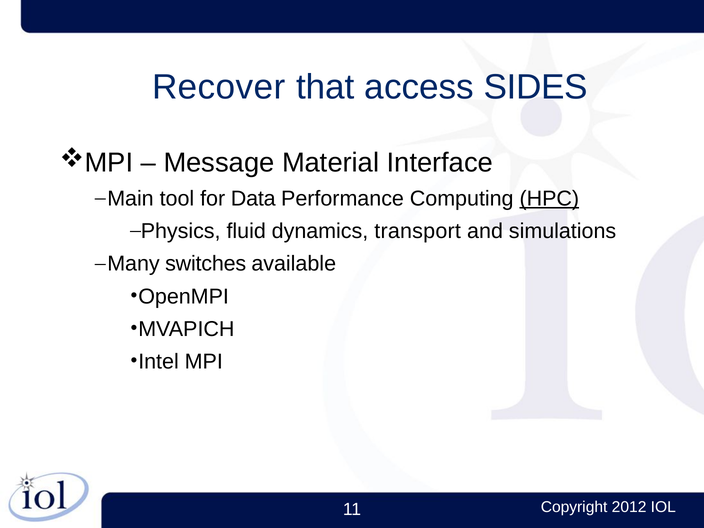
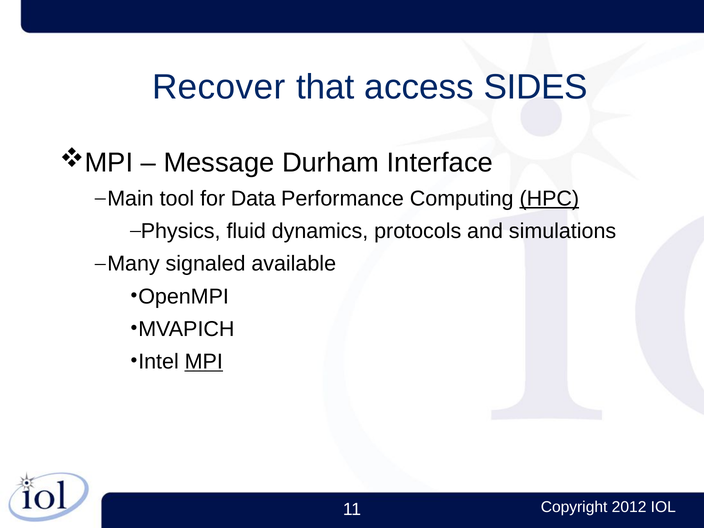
Material: Material -> Durham (331, 163)
transport: transport -> protocols (418, 231)
switches: switches -> signaled (206, 264)
MPI underline: none -> present (204, 362)
